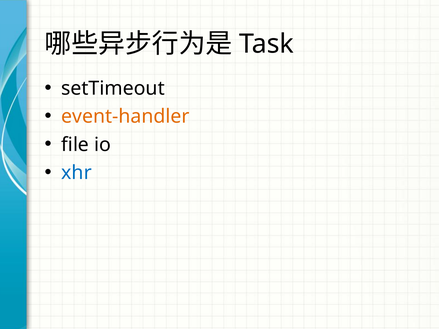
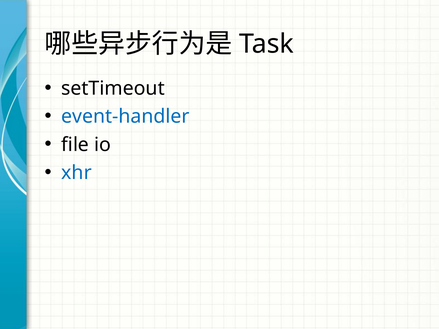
event-handler colour: orange -> blue (125, 117)
